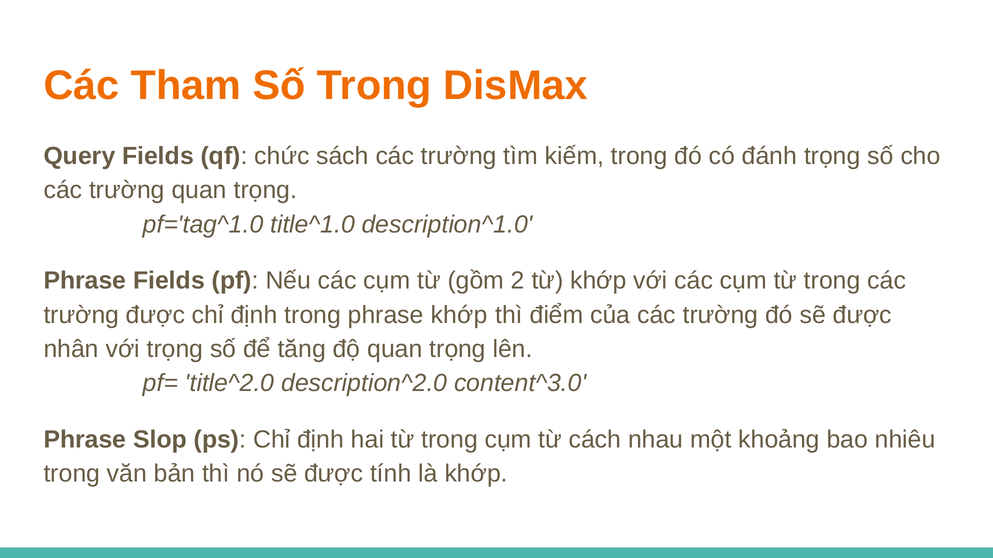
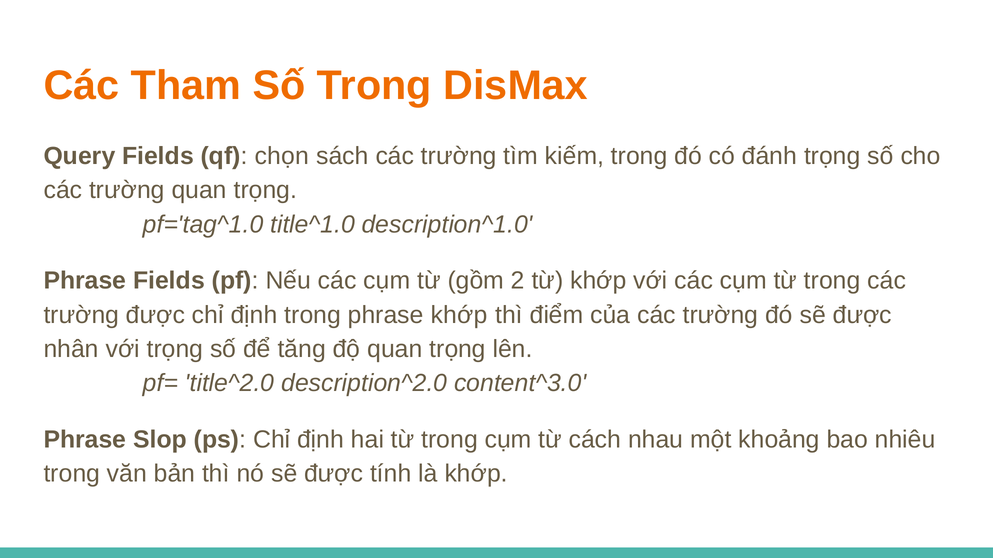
chức: chức -> chọn (282, 156)
